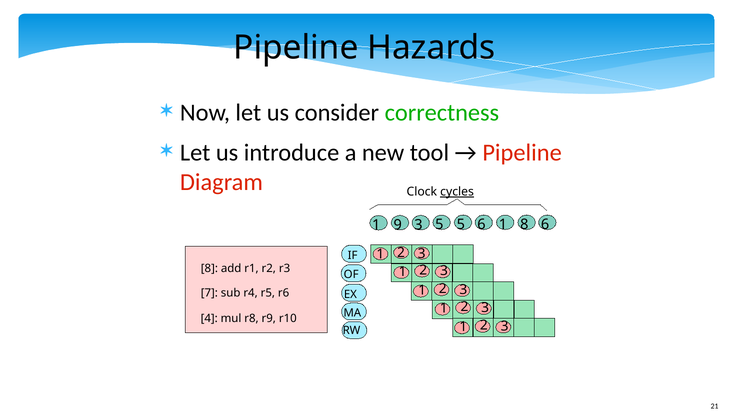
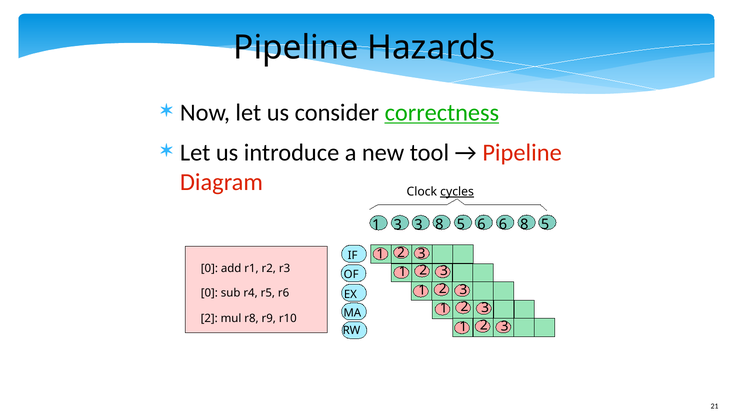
correctness underline: none -> present (442, 112)
1 9: 9 -> 3 (398, 225)
3 5: 5 -> 8 (439, 224)
6 1: 1 -> 6 (503, 224)
6: 6 -> 5 (545, 224)
8: 8 -> 0 (209, 269)
7: 7 -> 0 (209, 293)
4: 4 -> 2 (209, 318)
